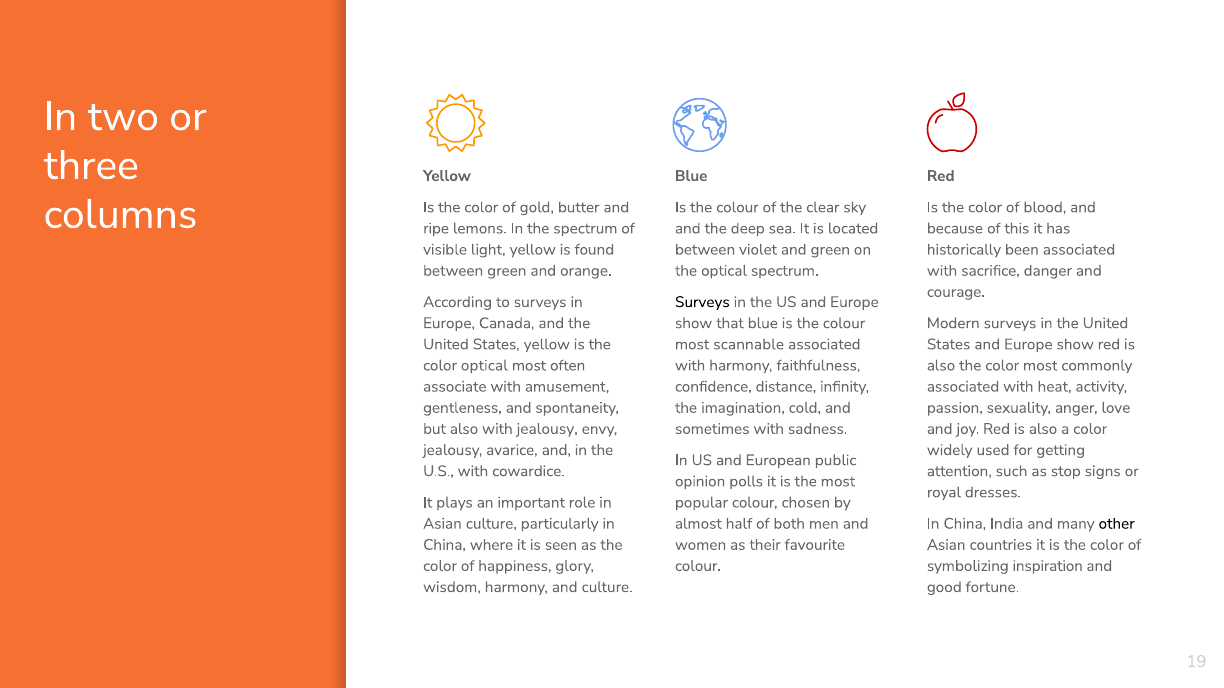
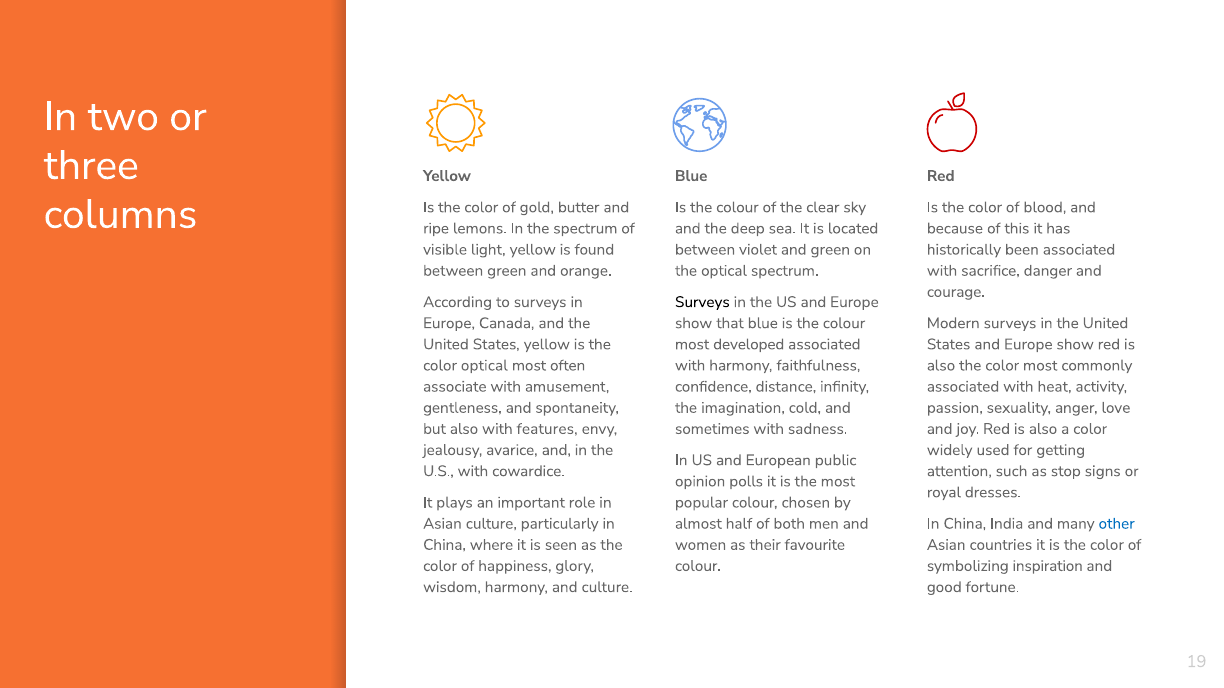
scannable: scannable -> developed (749, 345)
with jealousy: jealousy -> features (547, 429)
other colour: black -> blue (1117, 524)
